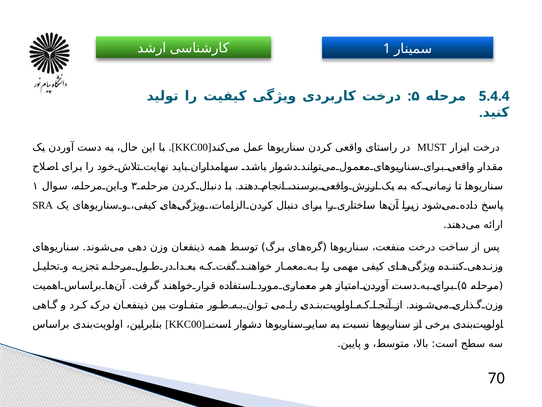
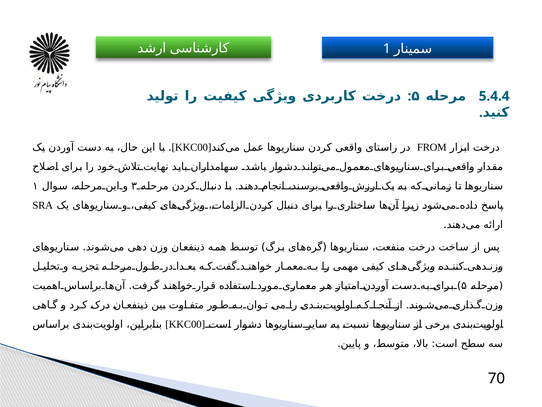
MUST: MUST -> FROM (432, 147)
